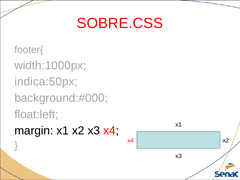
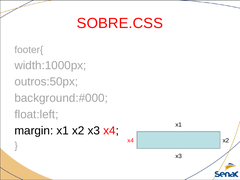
indica:50px: indica:50px -> outros:50px (46, 82)
